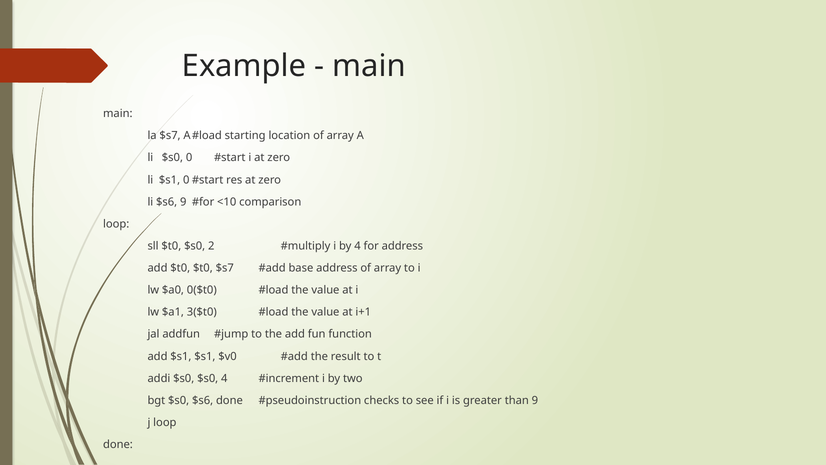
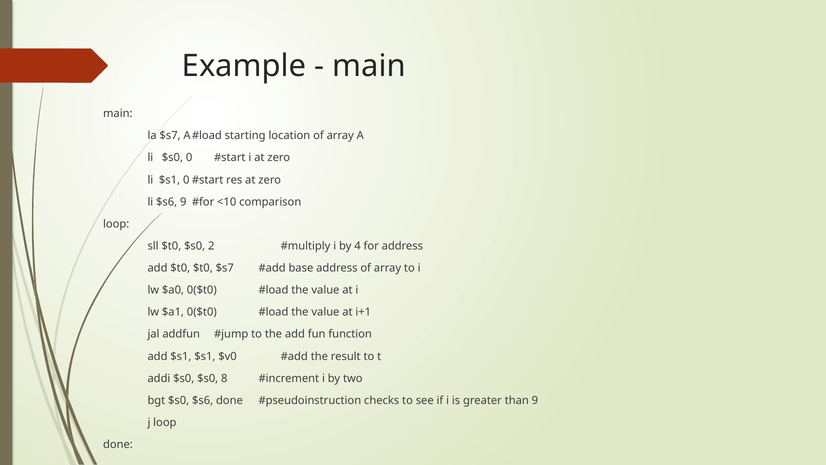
$a1 3($t0: 3($t0 -> 0($t0 (202, 312)
$s0 4: 4 -> 8 (224, 378)
